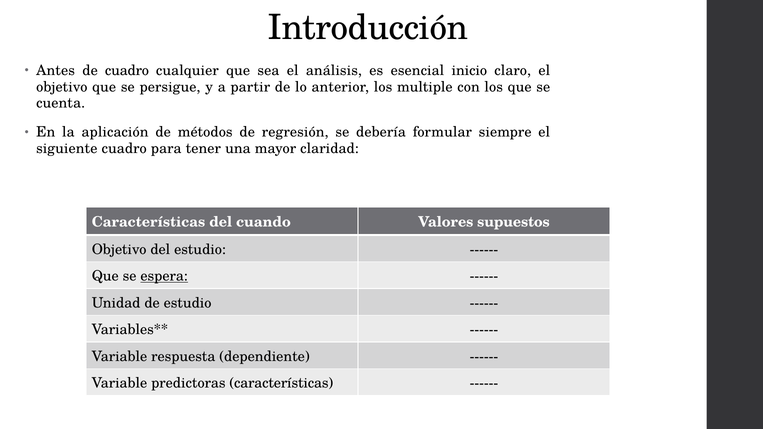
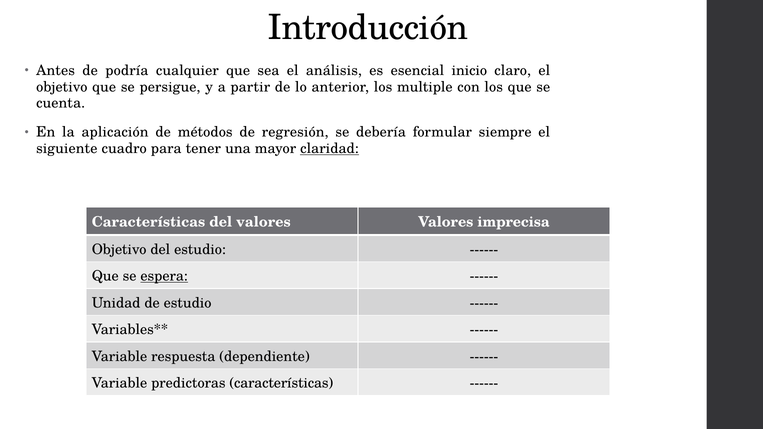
de cuadro: cuadro -> podría (127, 71)
claridad underline: none -> present (330, 149)
del cuando: cuando -> valores (263, 222)
supuestos: supuestos -> imprecisa (513, 222)
